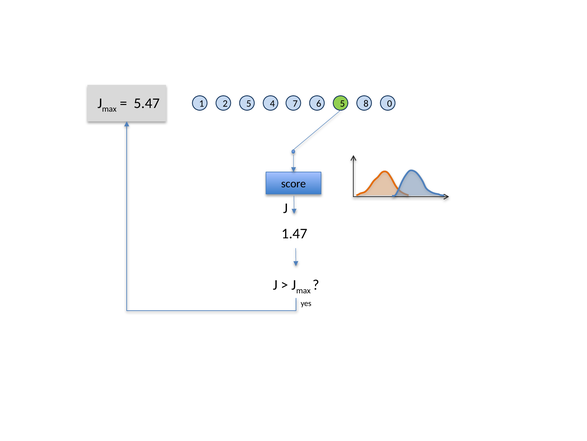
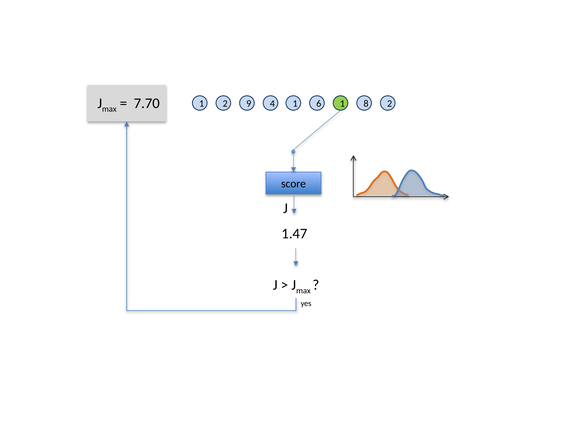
5.47: 5.47 -> 7.70 (147, 103)
2 5: 5 -> 9 (249, 103)
4 7: 7 -> 1 (295, 103)
6 5: 5 -> 1 (342, 103)
8 0: 0 -> 2 (390, 103)
